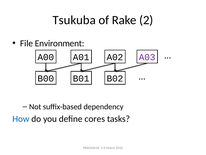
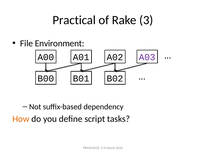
Tsukuba: Tsukuba -> Practical (74, 20)
2: 2 -> 3 (146, 20)
How colour: blue -> orange (21, 119)
cores: cores -> script (95, 119)
